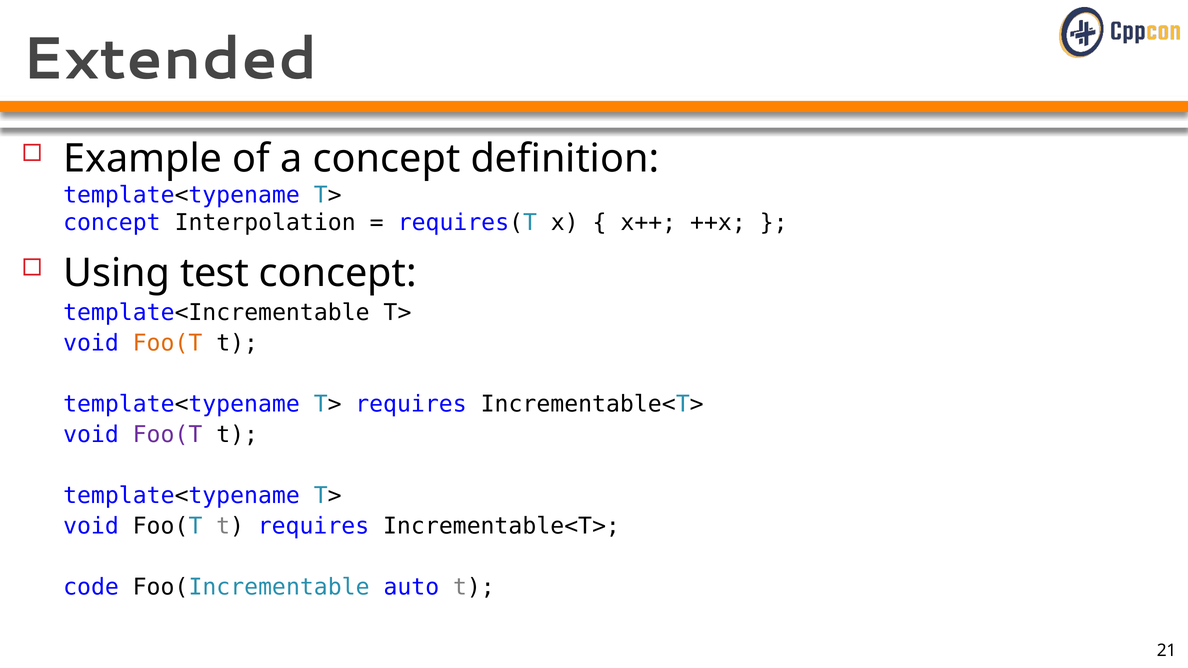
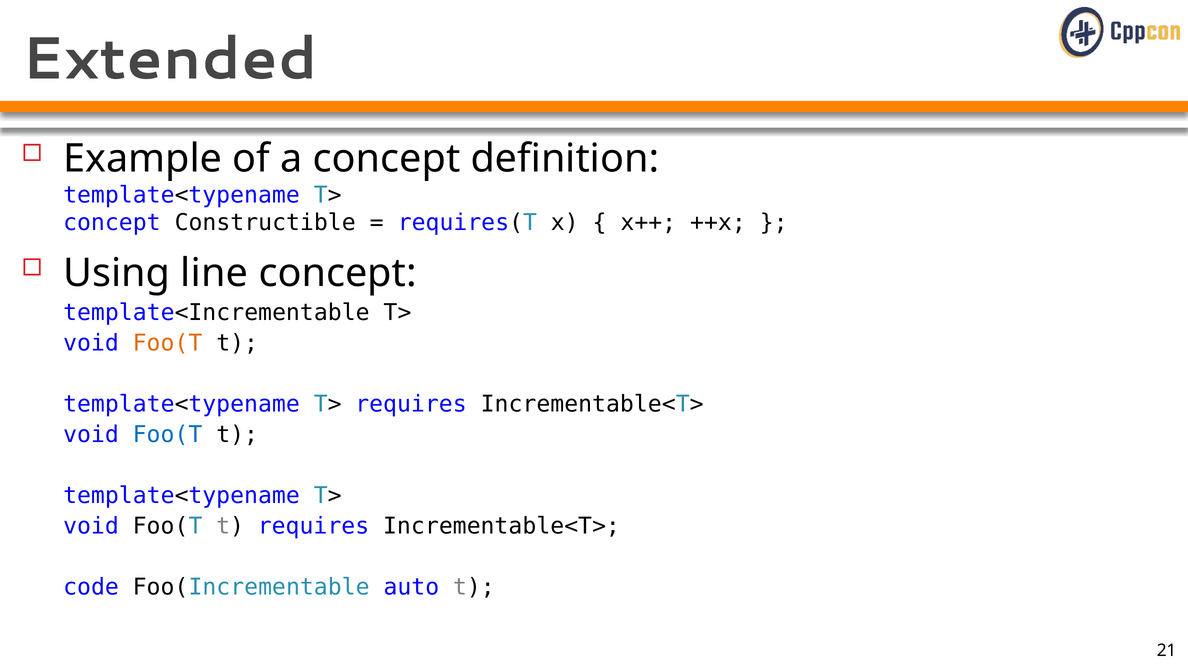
Interpolation: Interpolation -> Constructible (265, 223)
test: test -> line (214, 273)
Foo(T colour: purple -> blue (168, 435)
